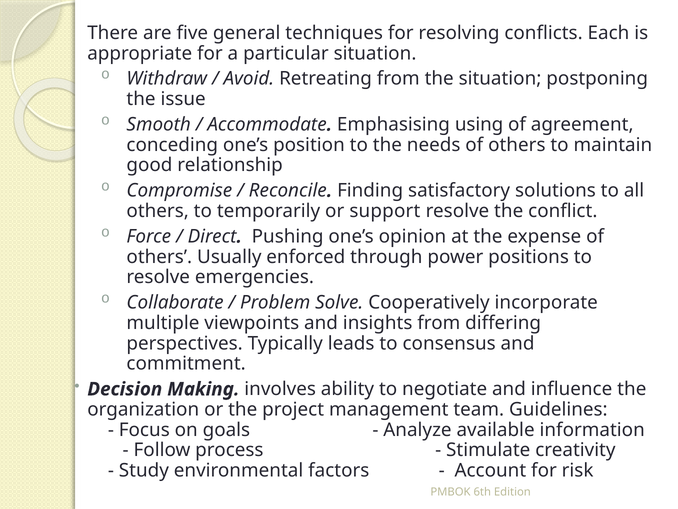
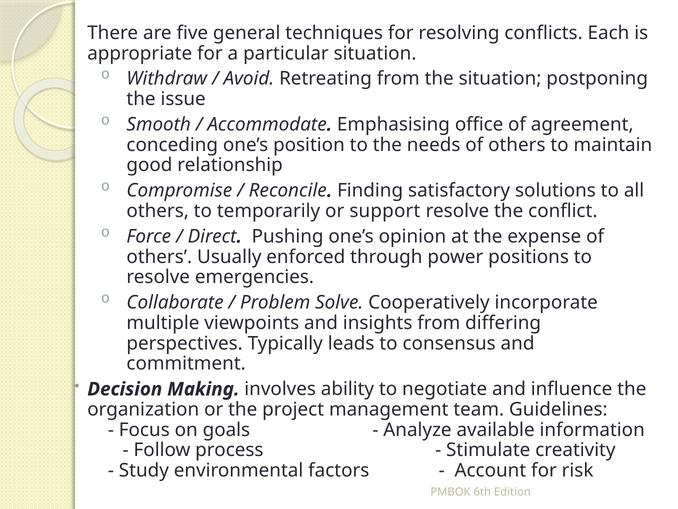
using: using -> office (479, 124)
